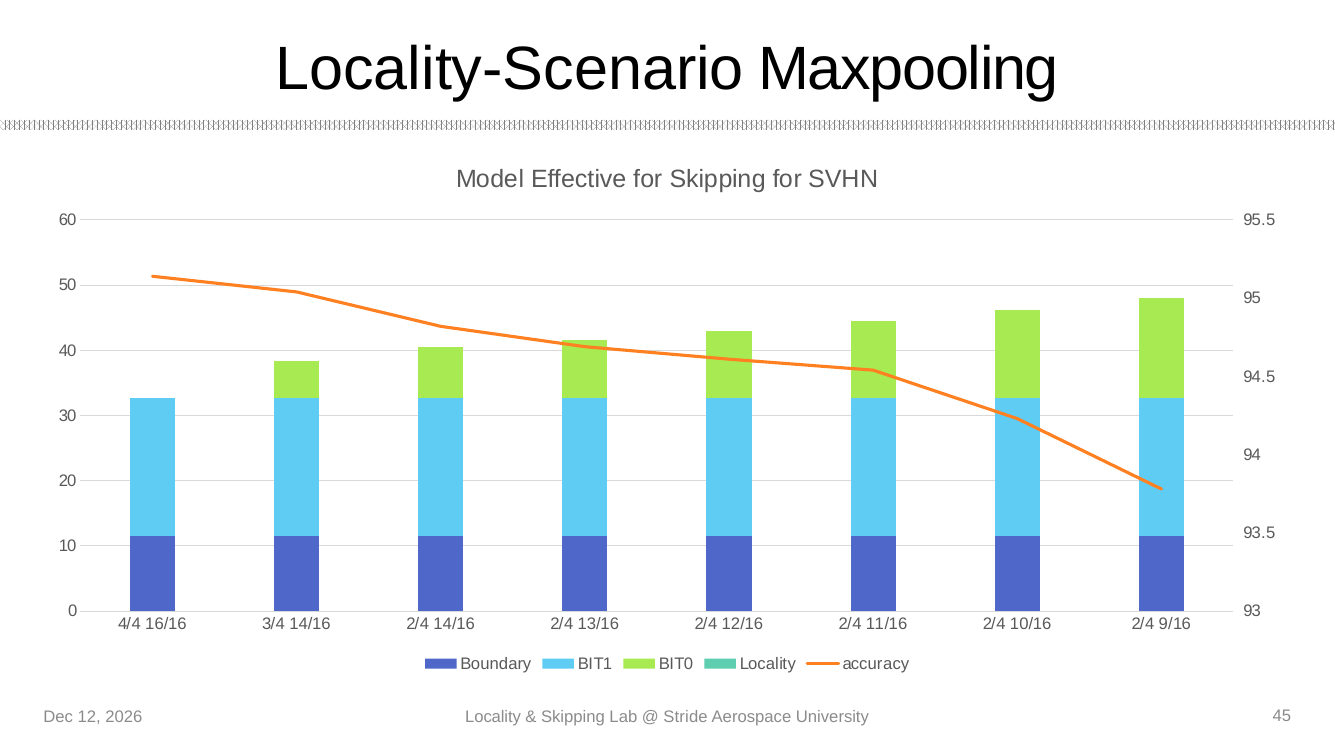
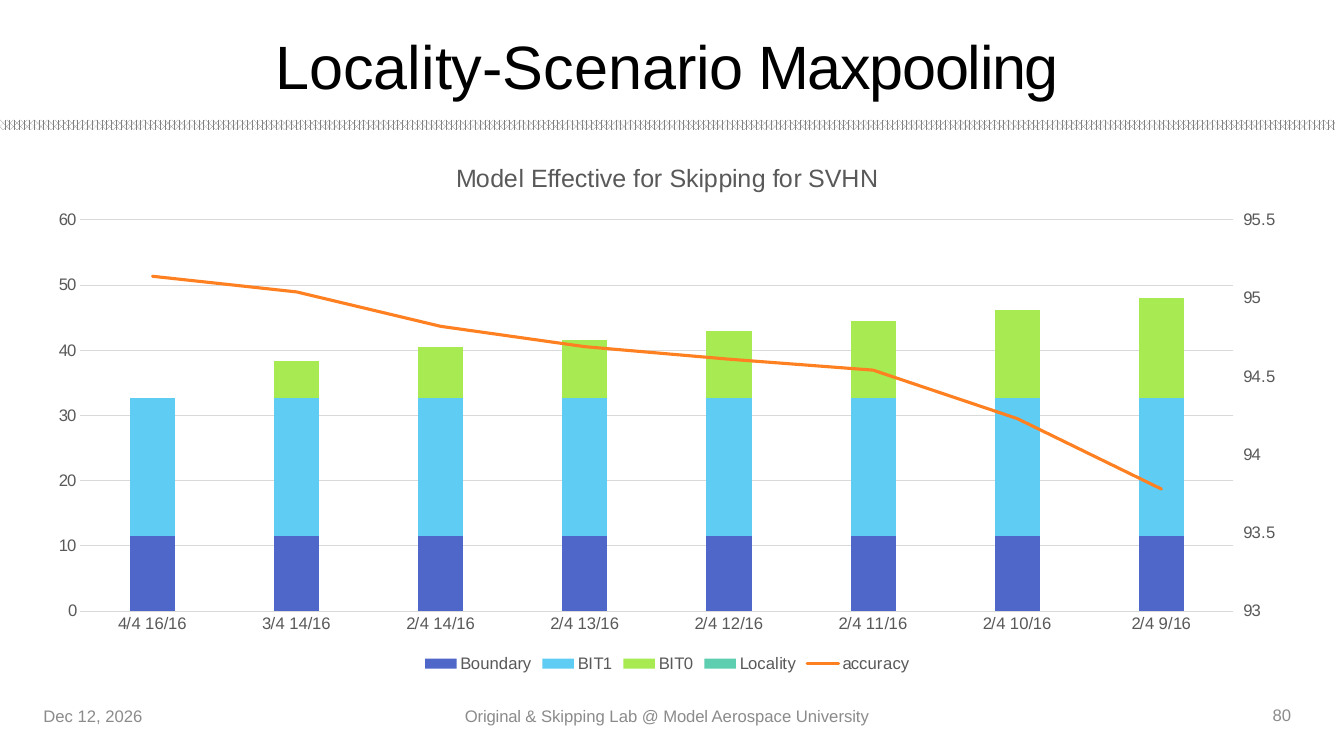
Locality: Locality -> Original (493, 717)
Stride: Stride -> Model (686, 717)
45: 45 -> 80 (1282, 716)
